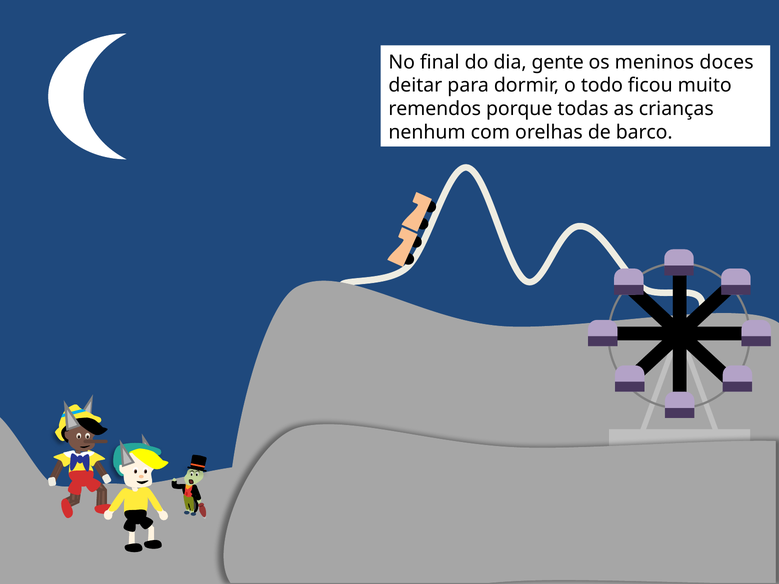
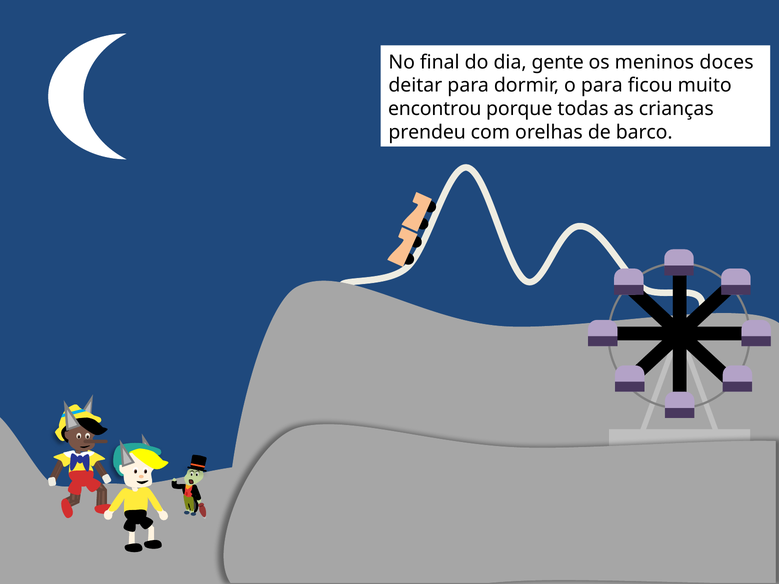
o todo: todo -> para (602, 86)
remendos: remendos -> encontrou (435, 109)
nenhum: nenhum -> prendeu (427, 132)
